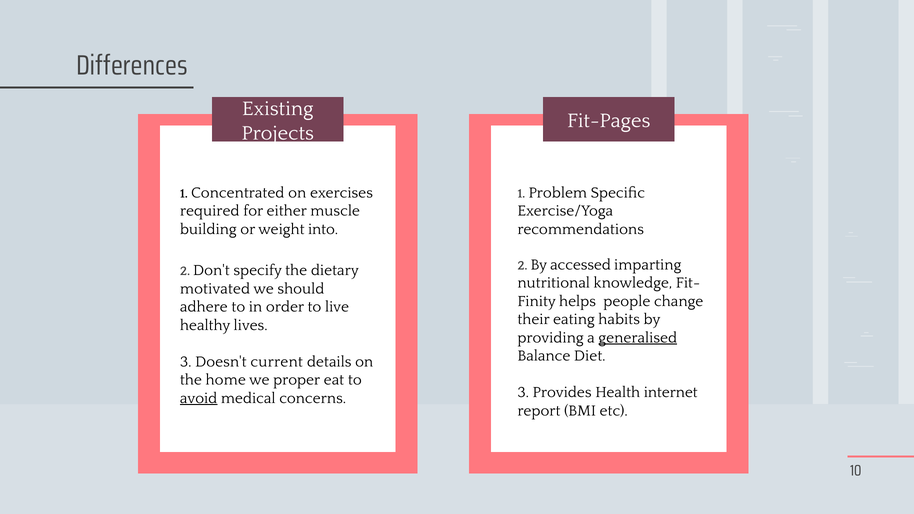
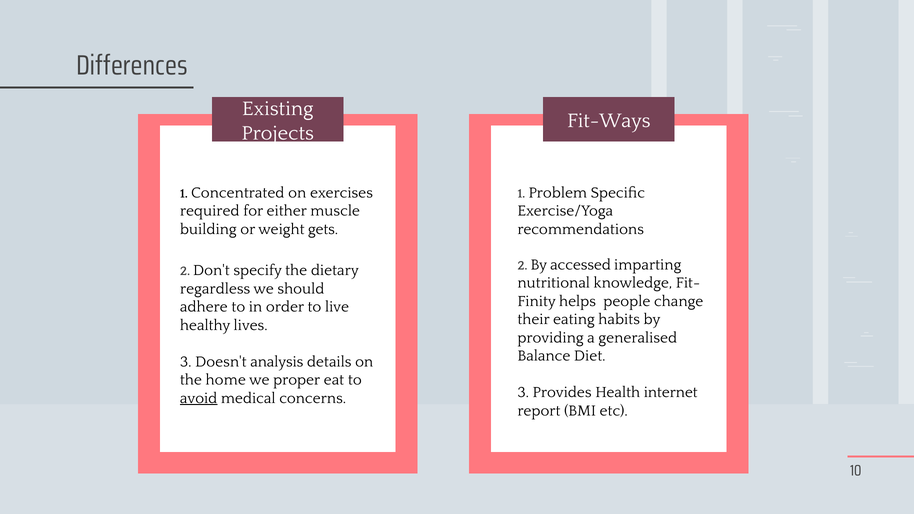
Fit-Pages: Fit-Pages -> Fit-Ways (609, 121)
into: into -> gets (323, 229)
motivated: motivated -> regardless (215, 289)
generalised underline: present -> none (638, 338)
current: current -> analysis (277, 362)
